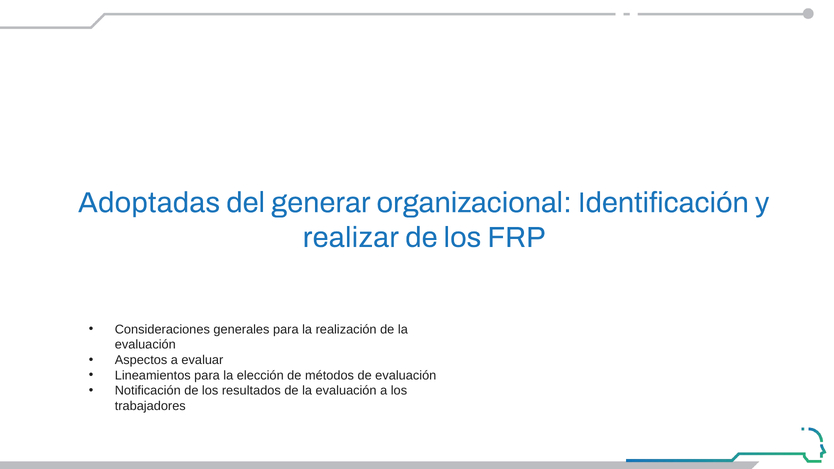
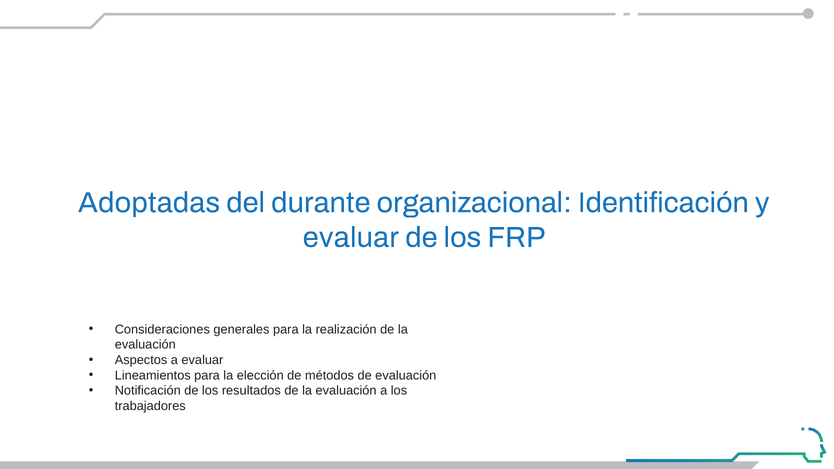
generar: generar -> durante (321, 203)
realizar: realizar -> evaluar (351, 237)
